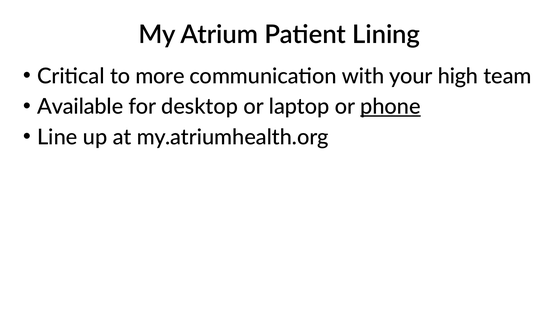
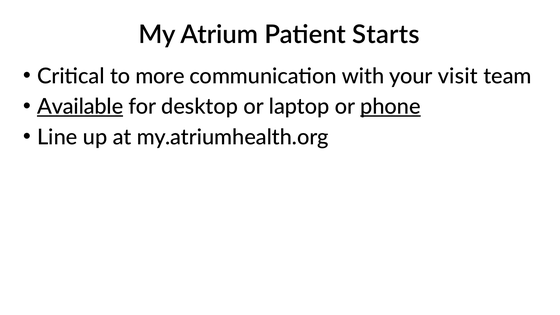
Lining: Lining -> Starts (386, 35)
high: high -> visit (458, 76)
Available underline: none -> present (80, 107)
